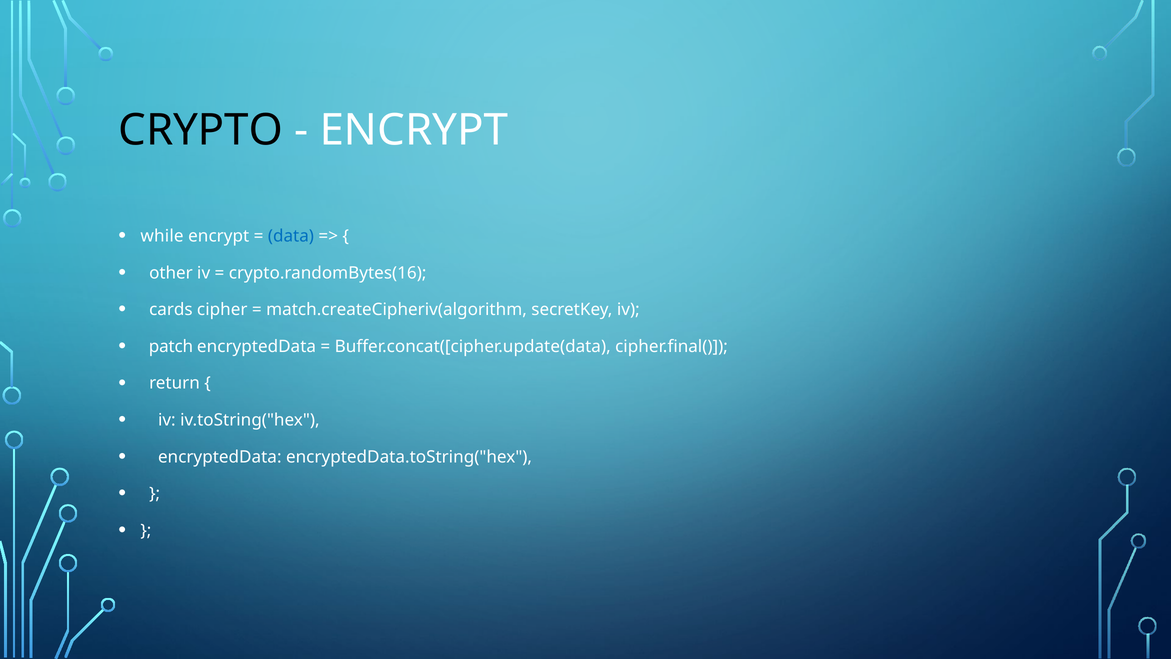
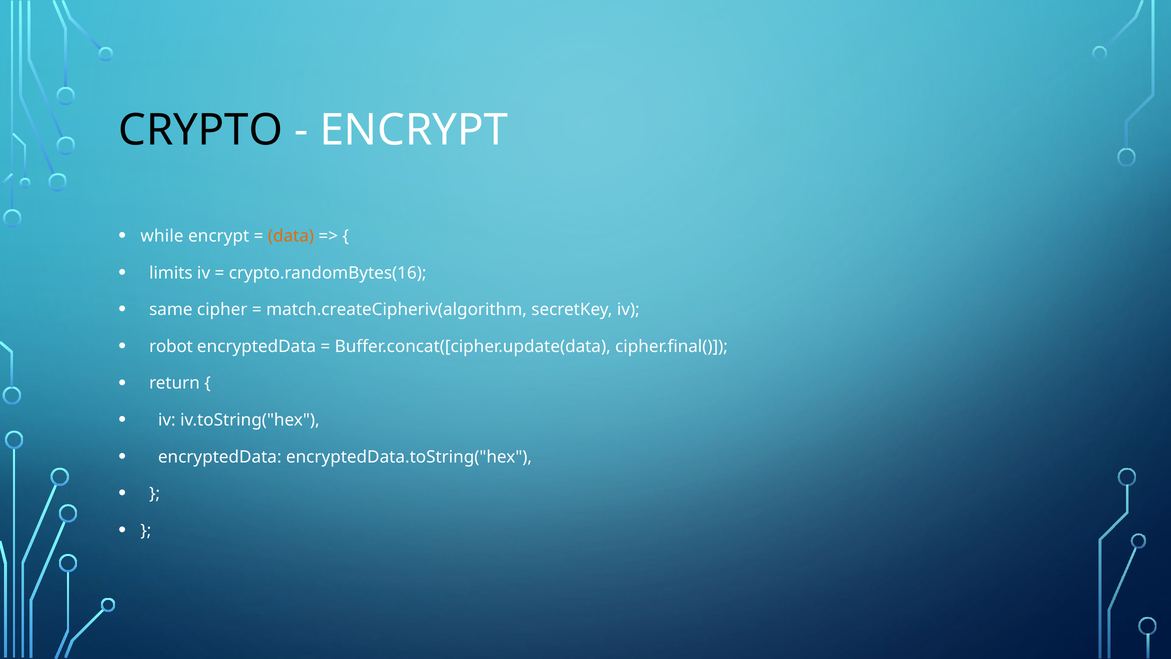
data colour: blue -> orange (291, 236)
other: other -> limits (171, 273)
cards: cards -> same (171, 310)
patch: patch -> robot (171, 346)
